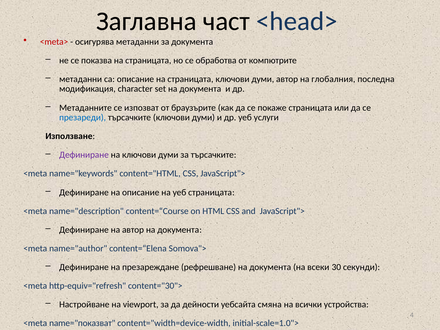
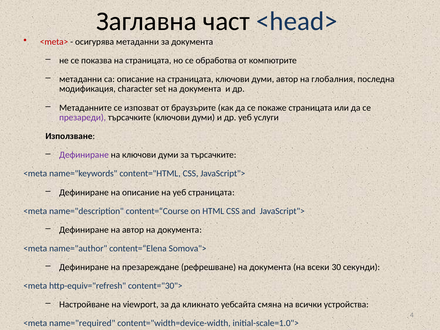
презареди colour: blue -> purple (83, 118)
дейности: дейности -> кликнато (201, 304)
name="показват: name="показват -> name="required (82, 323)
